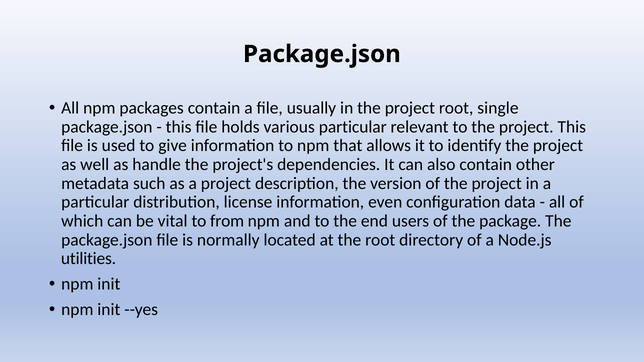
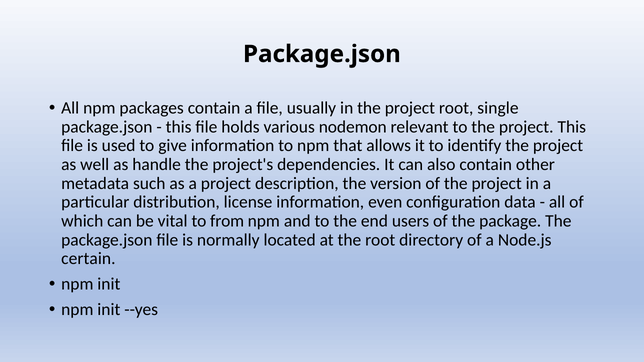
various particular: particular -> nodemon (353, 127)
utilities: utilities -> certain (88, 259)
